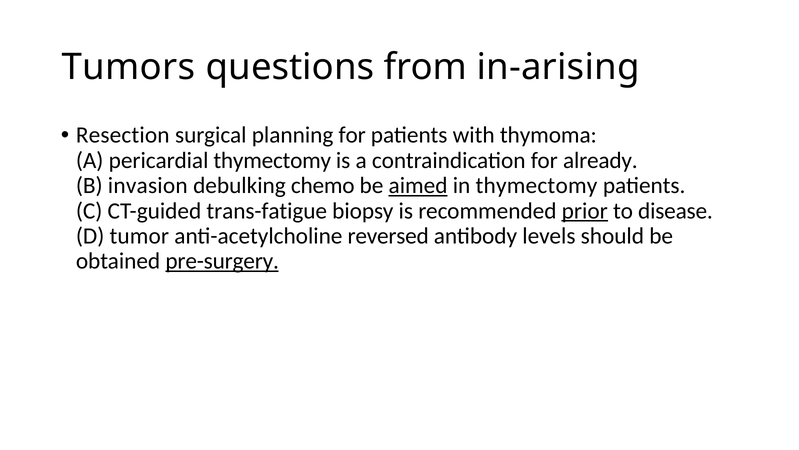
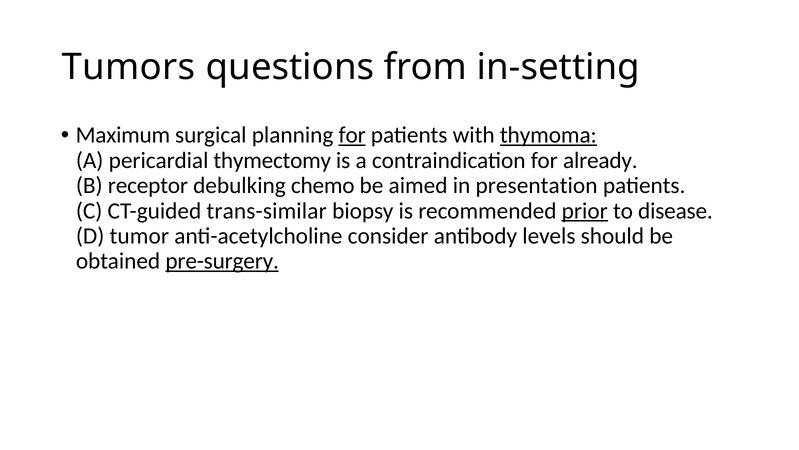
in-arising: in-arising -> in-setting (558, 67)
Resection: Resection -> Maximum (123, 135)
for underline: none -> present (352, 135)
thymoma underline: none -> present (548, 135)
invasion: invasion -> receptor (148, 185)
aimed underline: present -> none (418, 185)
in thymectomy: thymectomy -> presentation (537, 185)
trans-fatigue: trans-fatigue -> trans-similar (267, 211)
reversed: reversed -> consider (388, 236)
